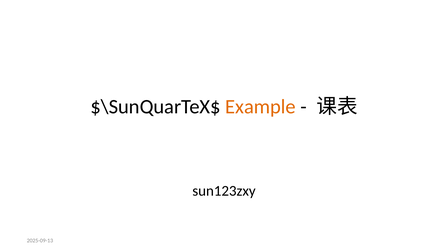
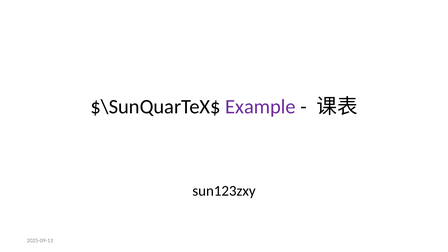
Example colour: orange -> purple (261, 107)
